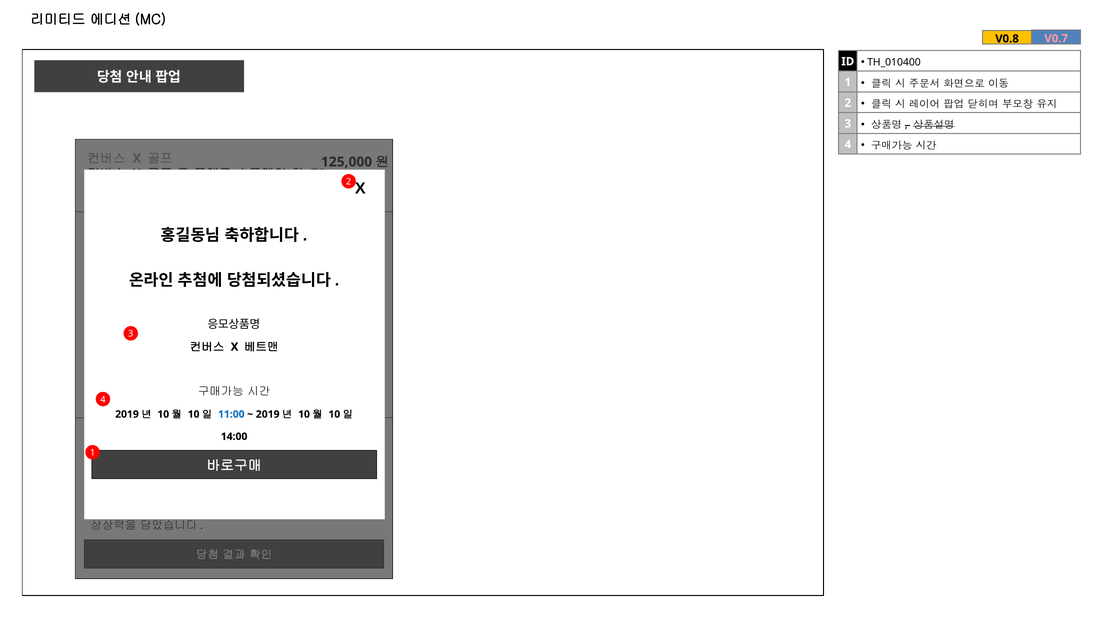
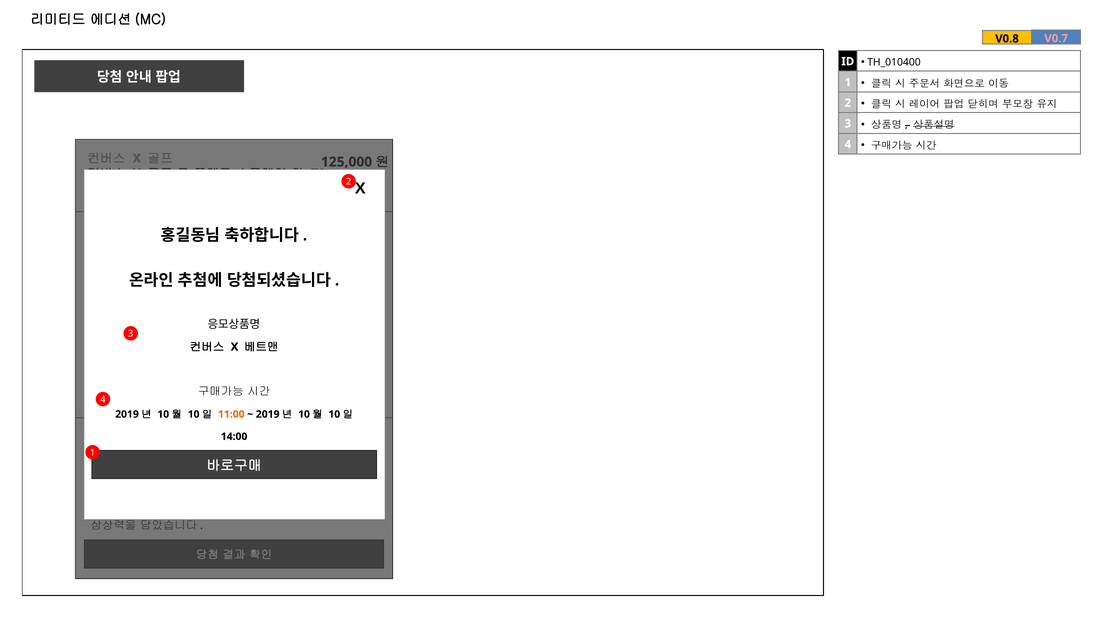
11:00 colour: blue -> orange (231, 415)
